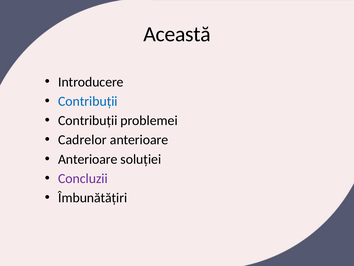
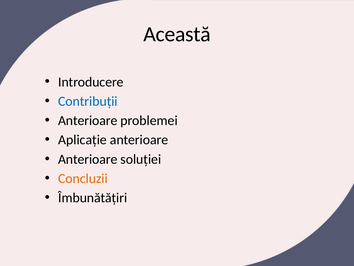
Contribuții: Contribuții -> Anterioare (88, 120)
Cadrelor: Cadrelor -> Aplicație (82, 140)
Concluzii colour: purple -> orange (83, 178)
